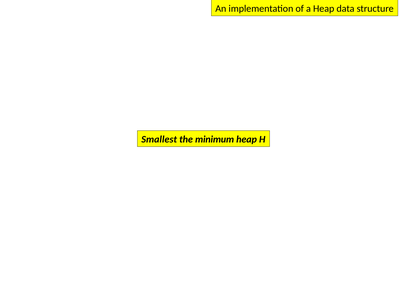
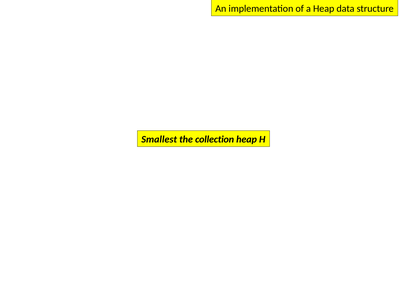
minimum: minimum -> collection (215, 139)
